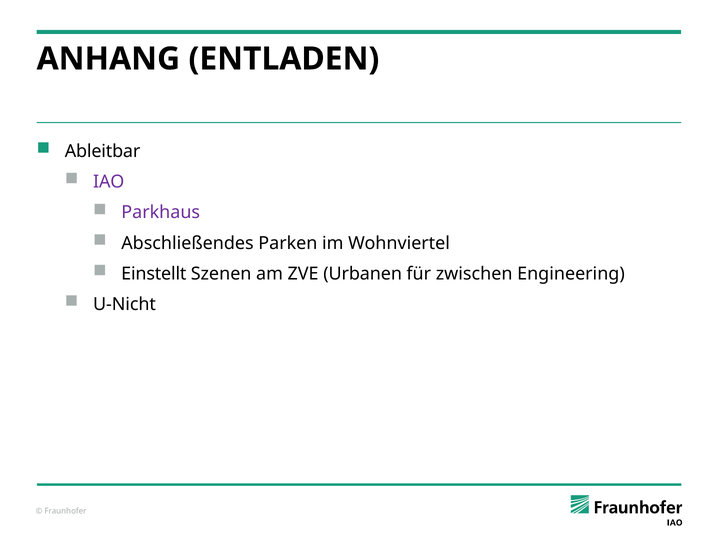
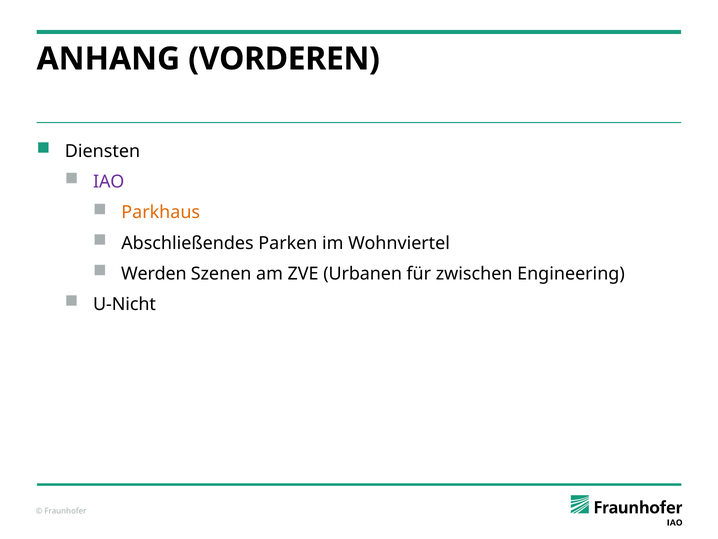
ENTLADEN: ENTLADEN -> VORDEREN (284, 59)
Ableitbar: Ableitbar -> Diensten (102, 151)
Parkhaus colour: purple -> orange (161, 212)
Einstellt: Einstellt -> Werden (154, 273)
